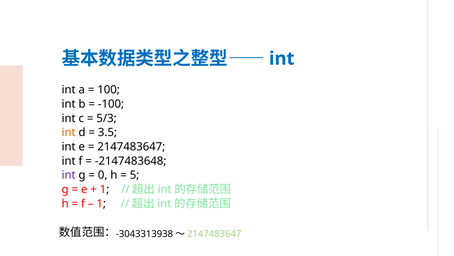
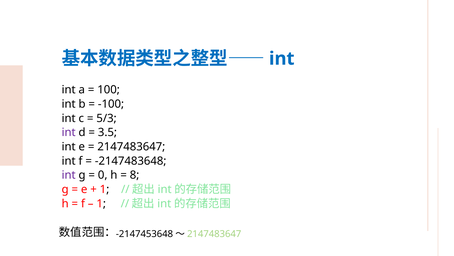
int colour: orange -> purple (69, 132)
5: 5 -> 8 (135, 175)
-3043313938: -3043313938 -> -2147453648 (144, 233)
